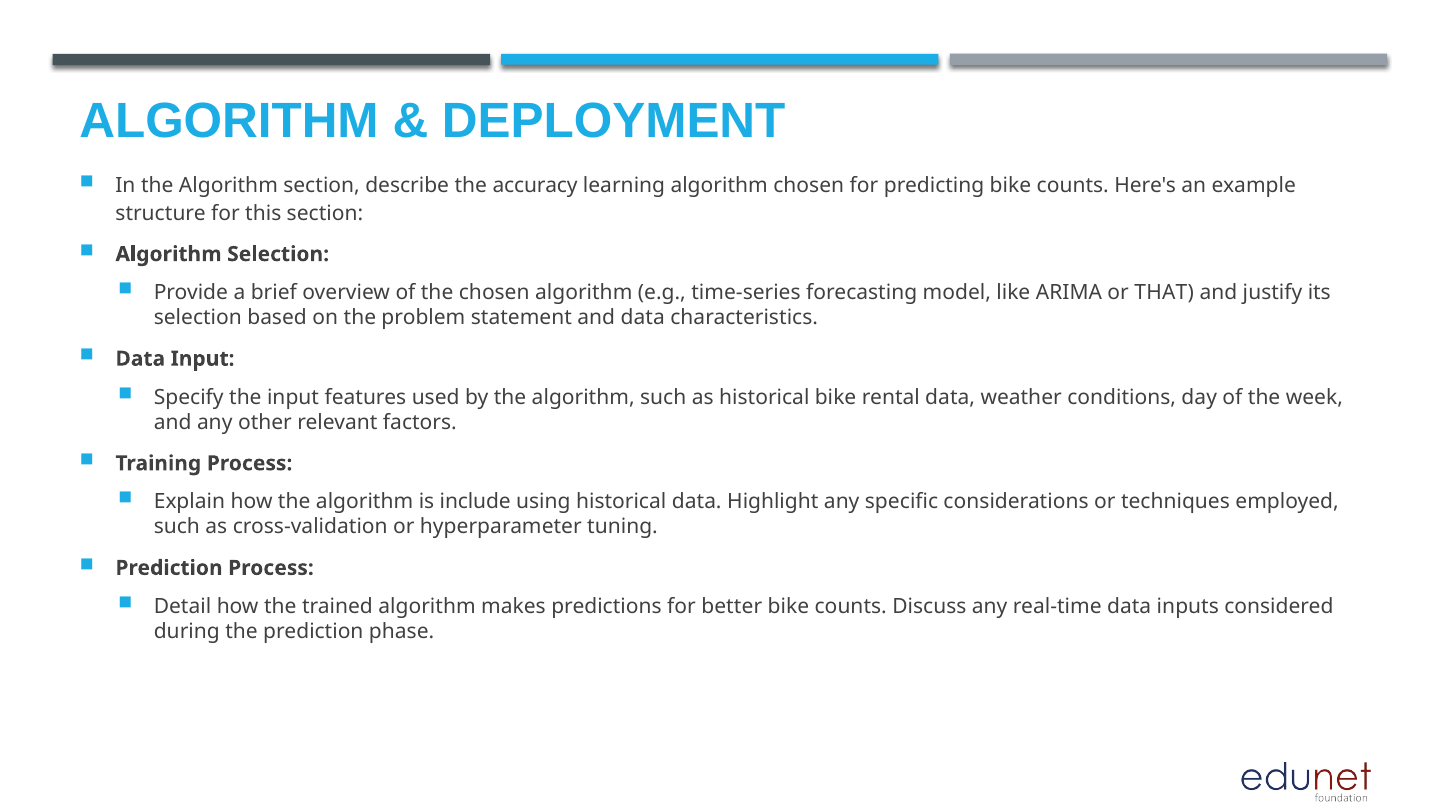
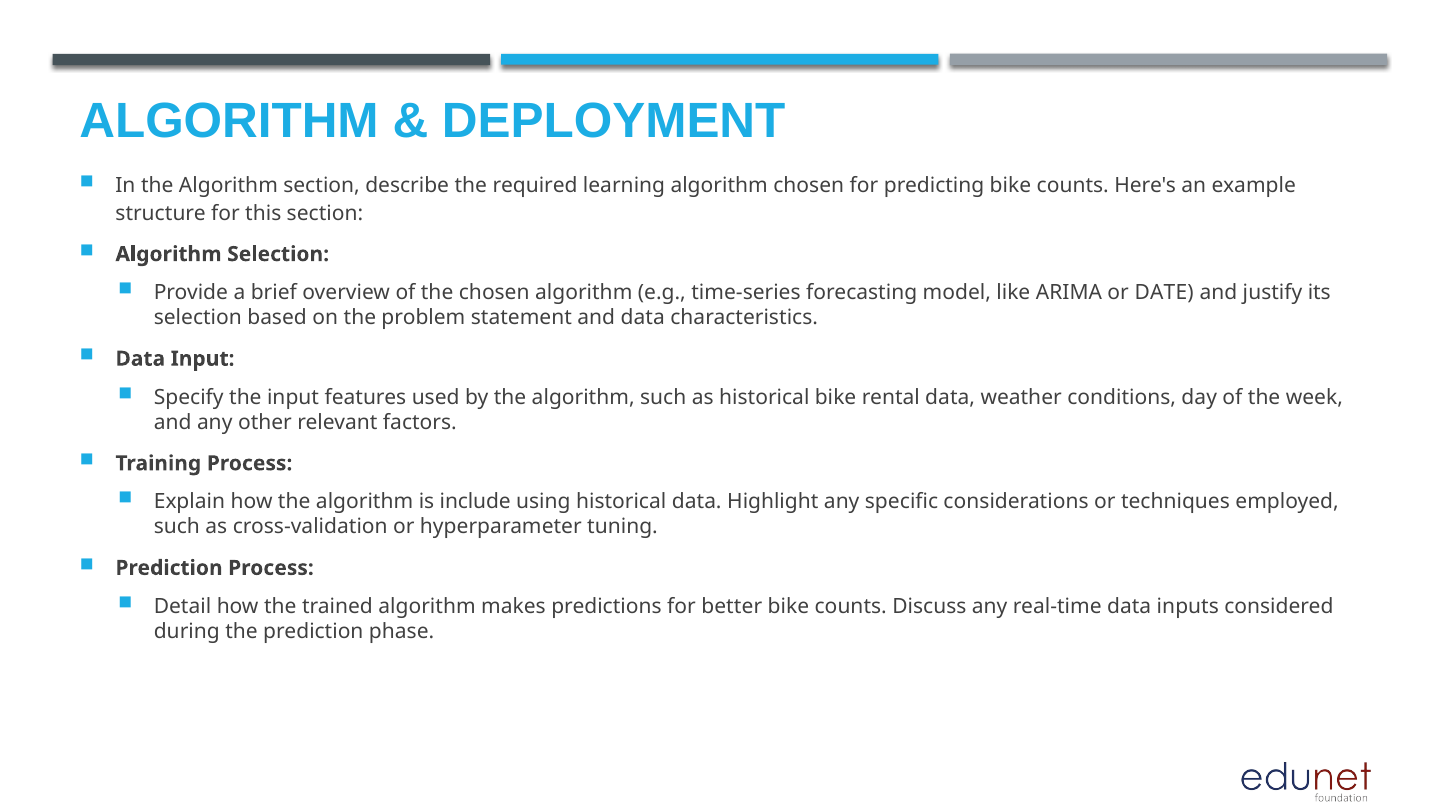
accuracy: accuracy -> required (535, 186)
THAT: THAT -> DATE (1164, 293)
